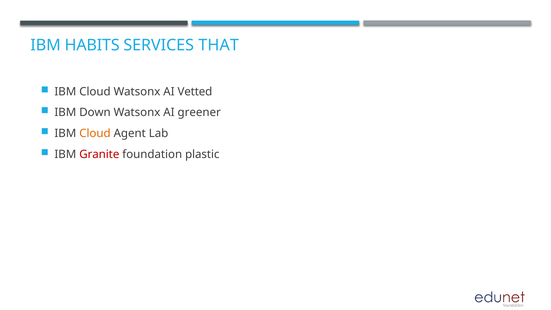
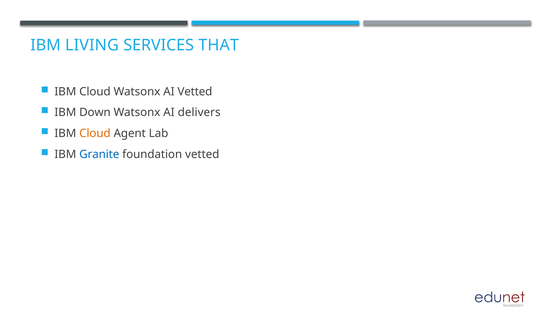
HABITS: HABITS -> LIVING (92, 45)
greener: greener -> delivers (199, 113)
Granite colour: red -> blue (99, 154)
foundation plastic: plastic -> vetted (202, 154)
